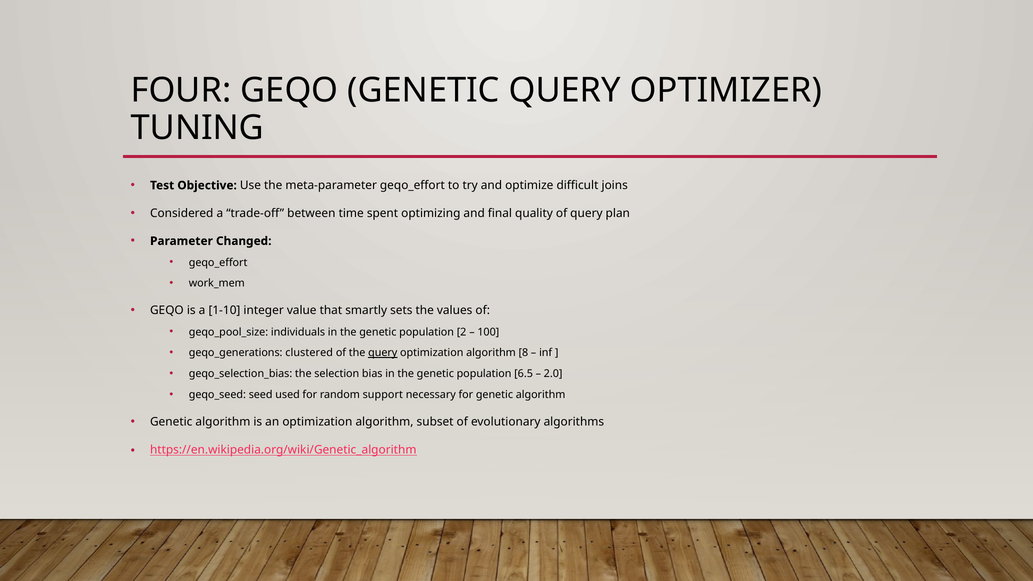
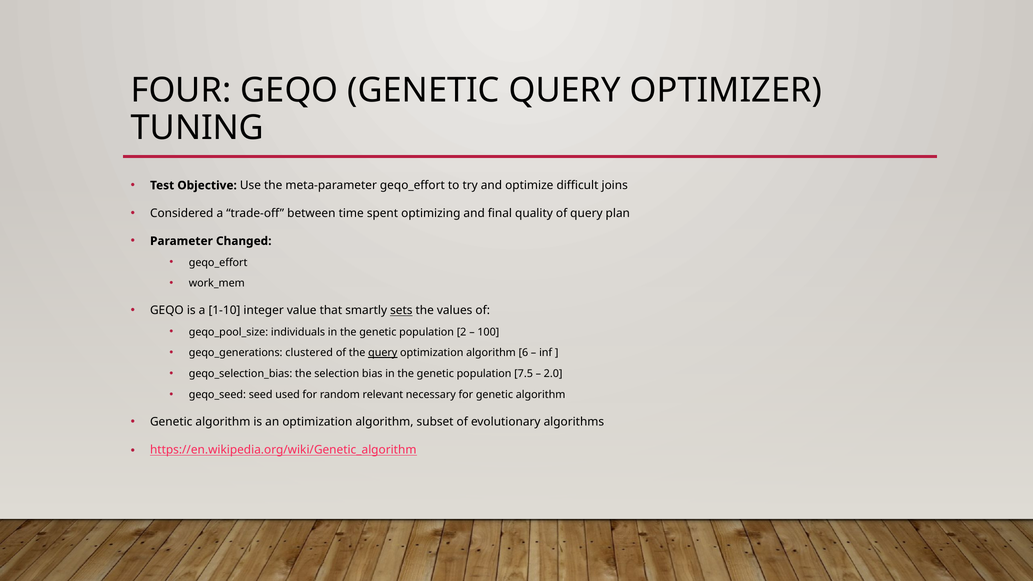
sets underline: none -> present (401, 311)
8: 8 -> 6 (523, 353)
6.5: 6.5 -> 7.5 (524, 374)
support: support -> relevant (383, 395)
